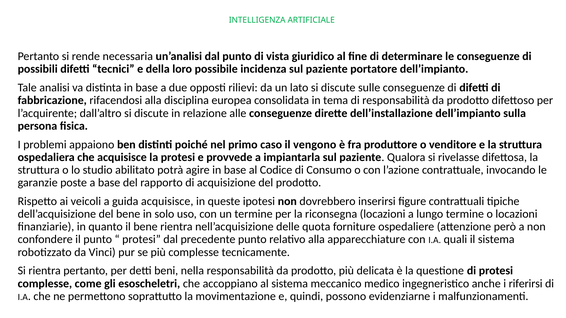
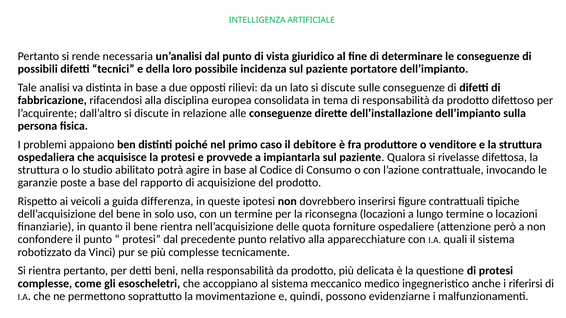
vengono: vengono -> debitore (315, 145)
guida acquisisce: acquisisce -> differenza (167, 202)
